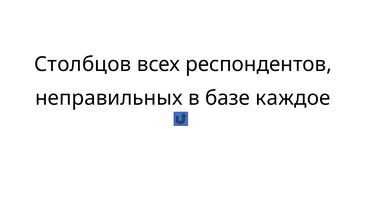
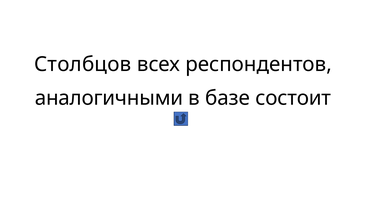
неправильных: неправильных -> аналогичными (109, 98)
каждое: каждое -> состоит (293, 98)
